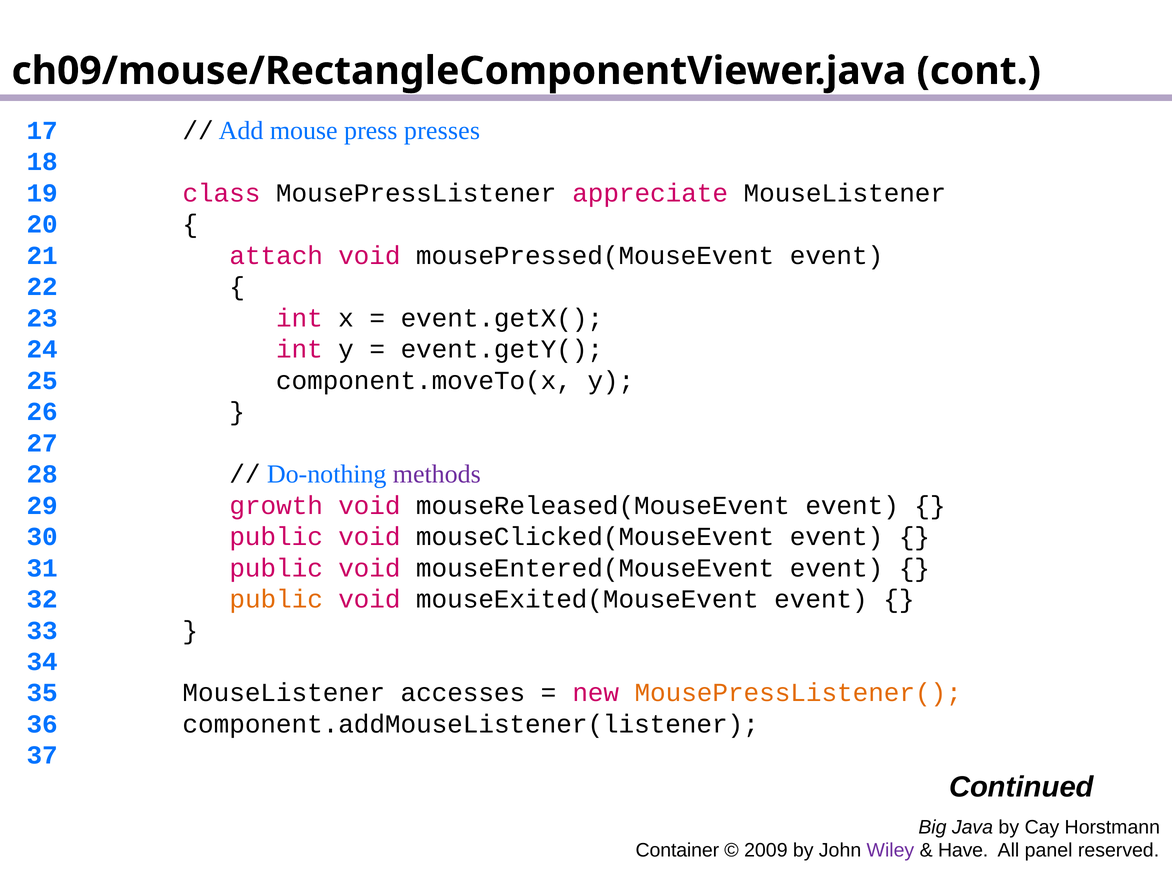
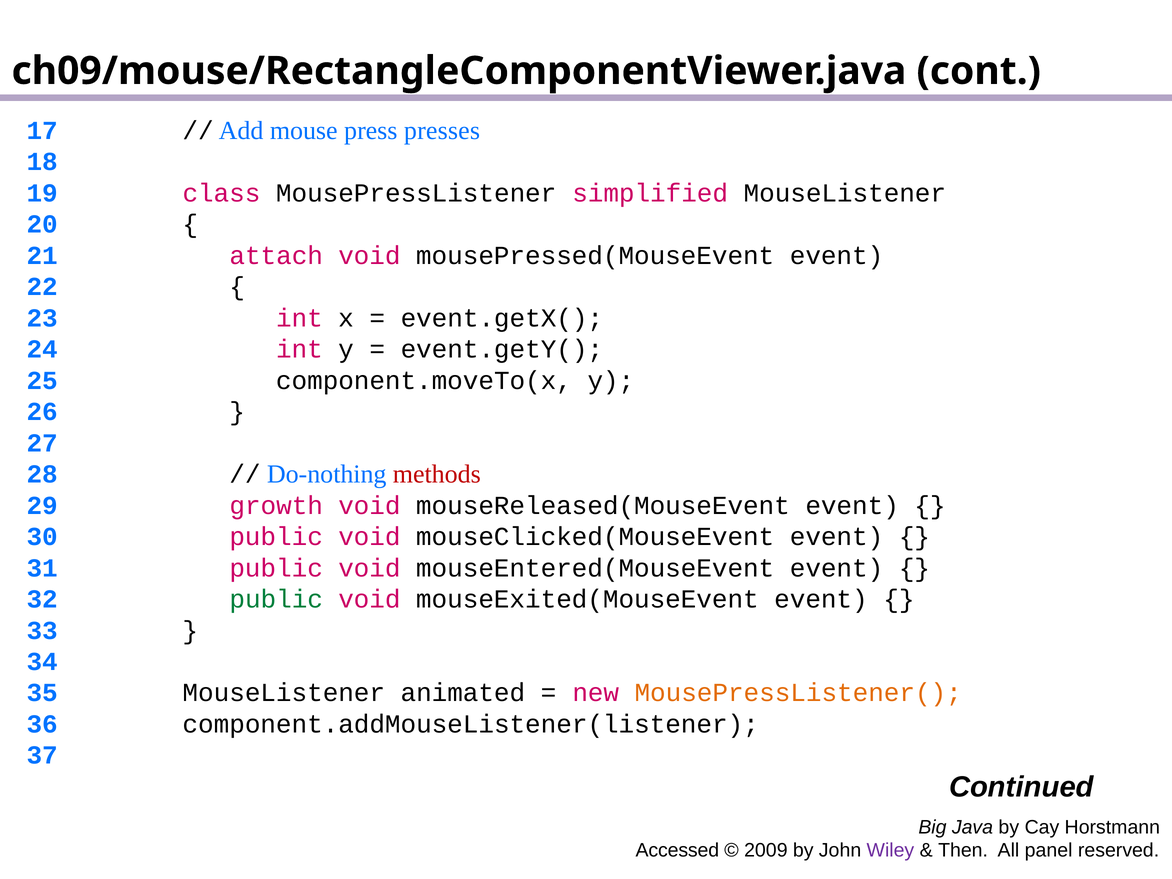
appreciate: appreciate -> simplified (650, 193)
methods colour: purple -> red (437, 474)
public colour: orange -> green (276, 599)
accesses: accesses -> animated (463, 693)
Container: Container -> Accessed (677, 851)
Have: Have -> Then (963, 851)
